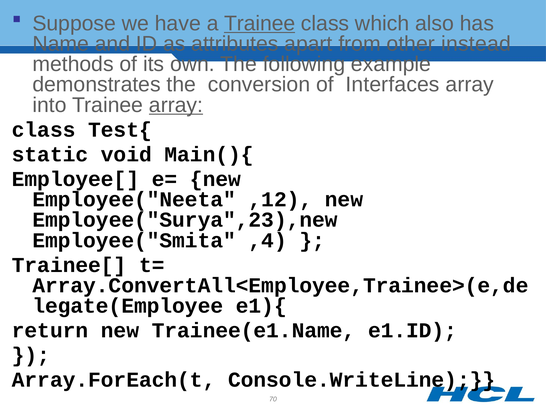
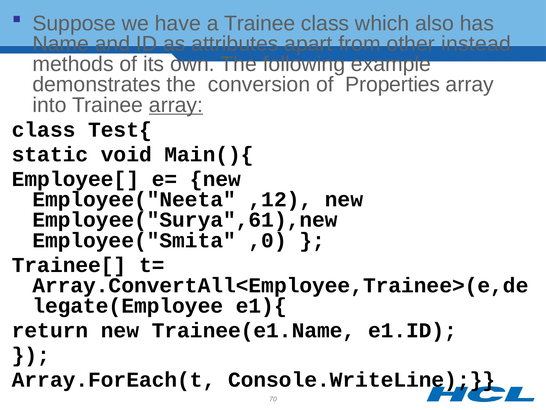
Trainee underline: present -> none (260, 23)
Interfaces: Interfaces -> Properties (393, 85)
Employee("Surya",23),new: Employee("Surya",23),new -> Employee("Surya",61),new (185, 220)
,4: ,4 -> ,0 (268, 240)
